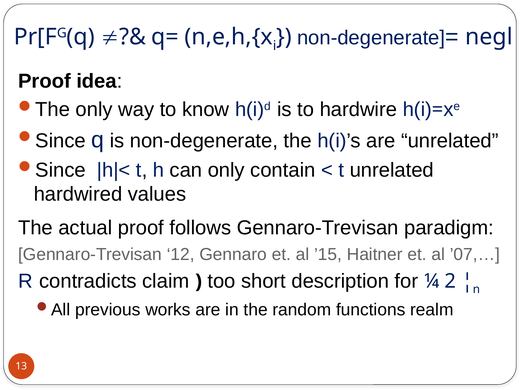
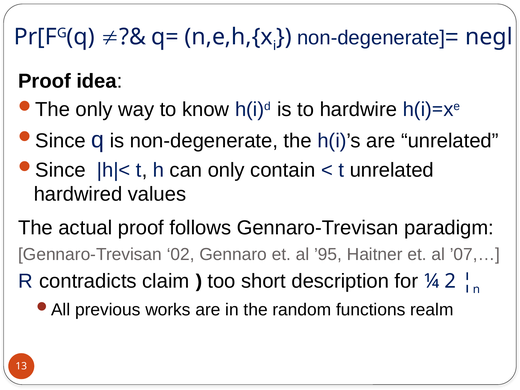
12: 12 -> 02 (181, 254)
’15: ’15 -> ’95 (328, 254)
